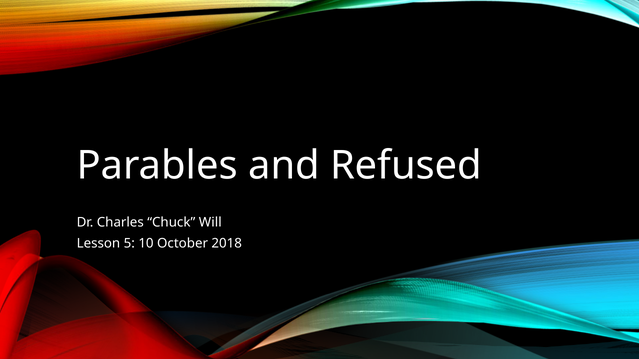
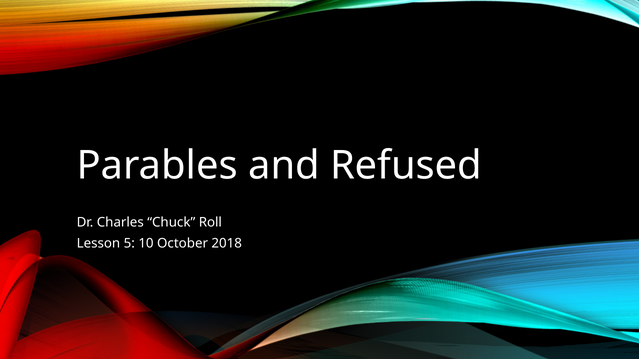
Will: Will -> Roll (210, 223)
